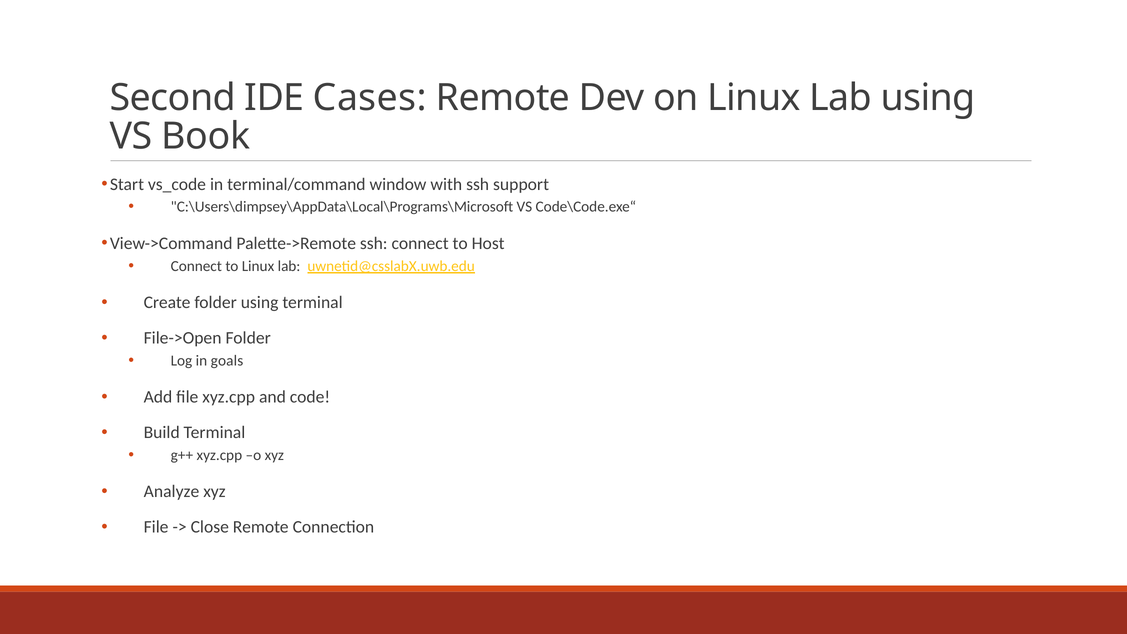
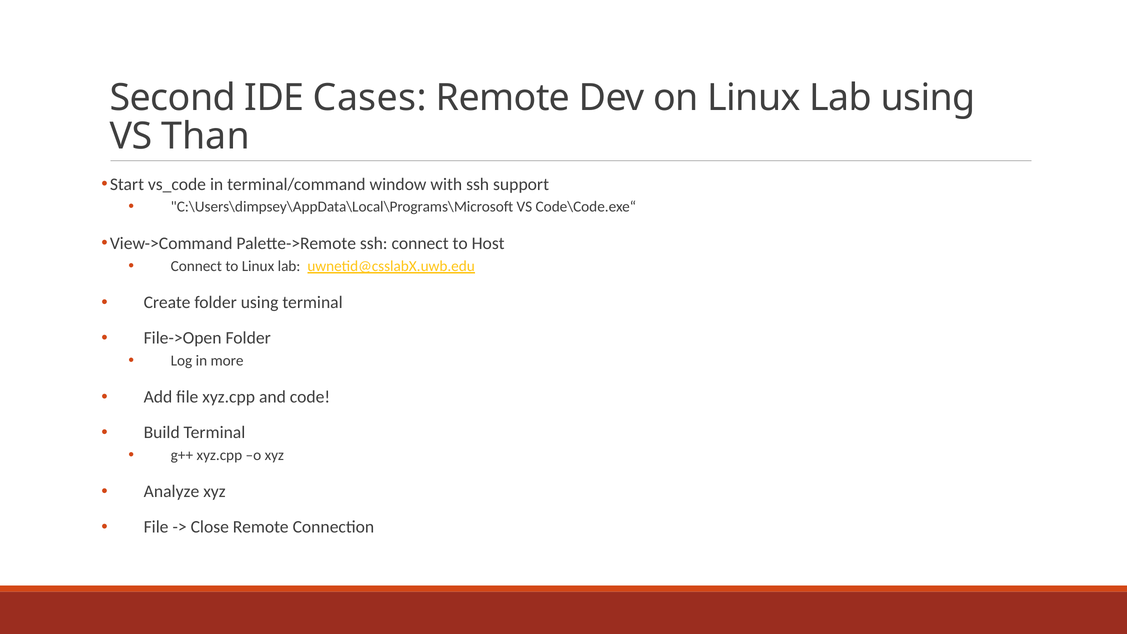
Book: Book -> Than (205, 136)
goals: goals -> more (227, 361)
